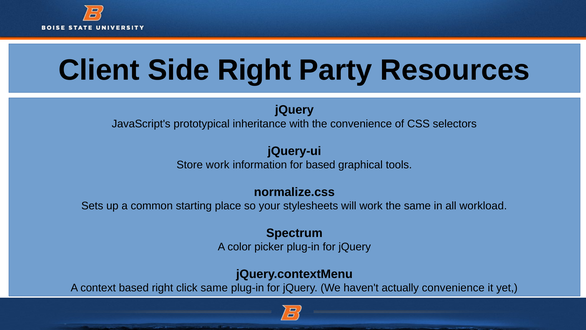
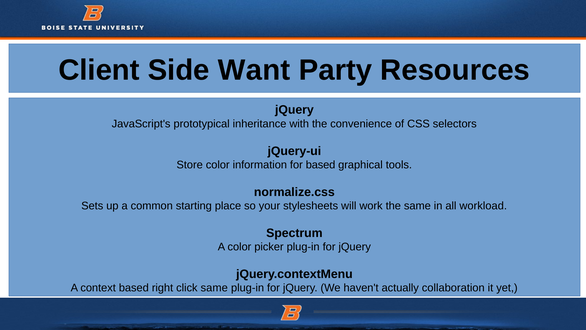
Side Right: Right -> Want (254, 70)
Store work: work -> color (218, 165)
actually convenience: convenience -> collaboration (453, 288)
